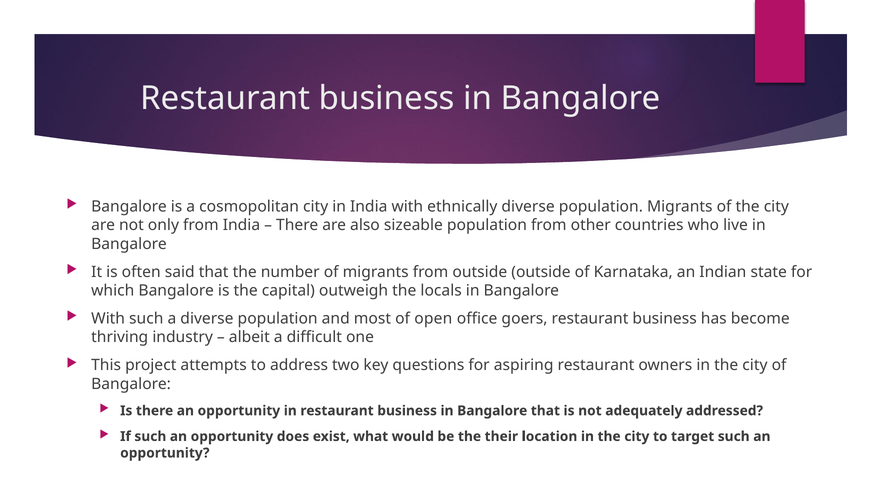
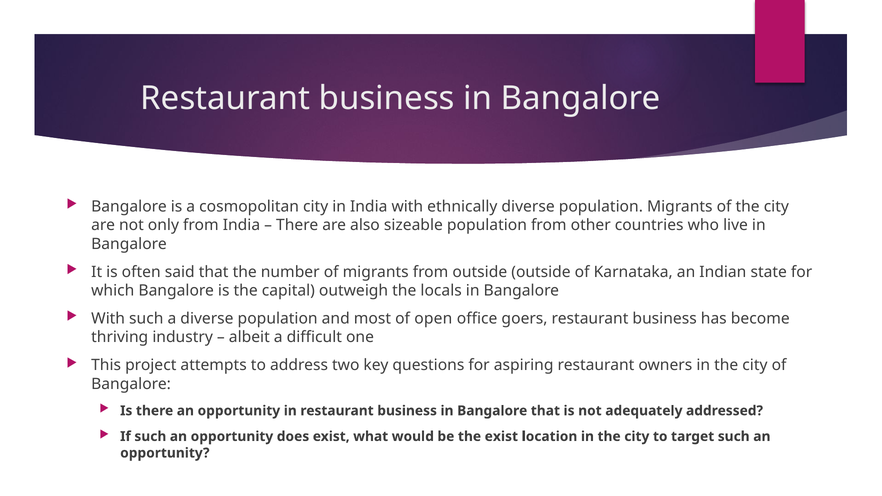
the their: their -> exist (501, 437)
